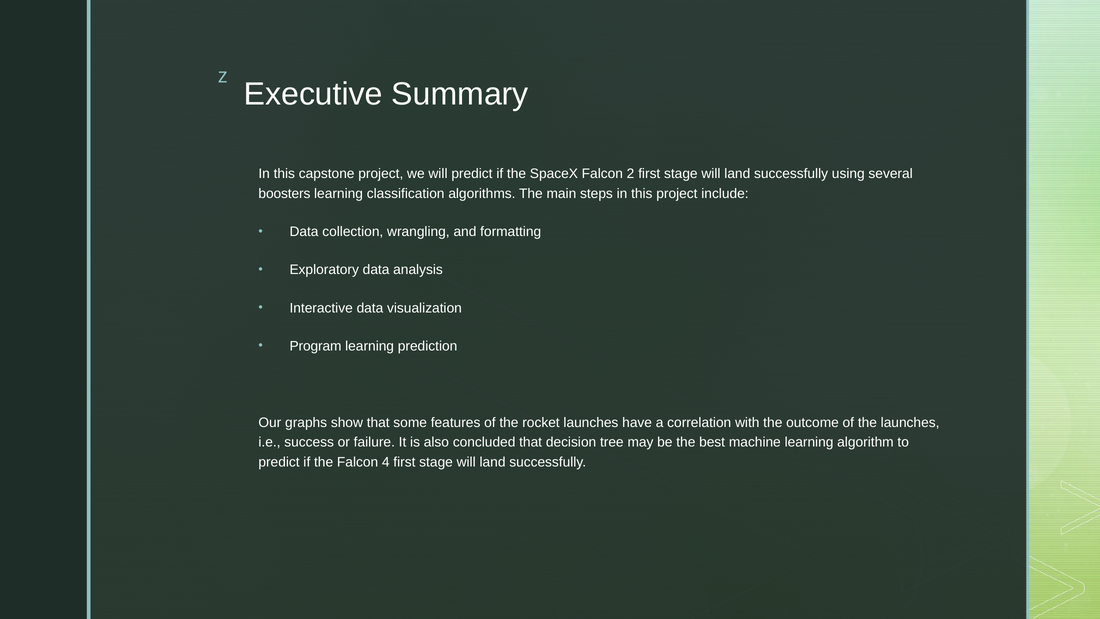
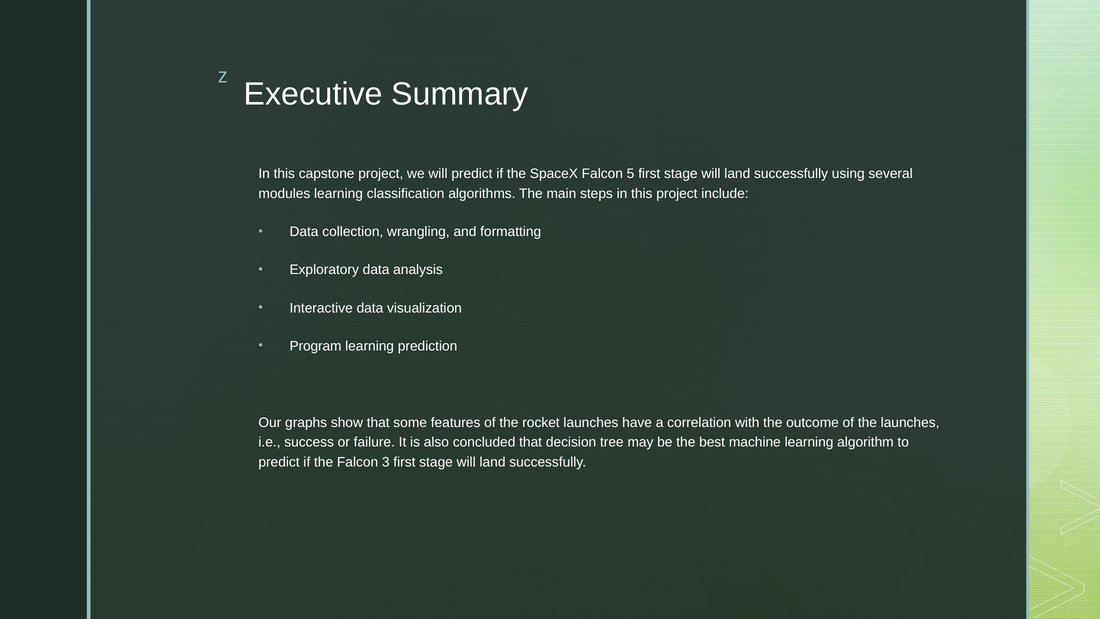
2: 2 -> 5 (631, 174)
boosters: boosters -> modules (284, 194)
4: 4 -> 3 (386, 462)
